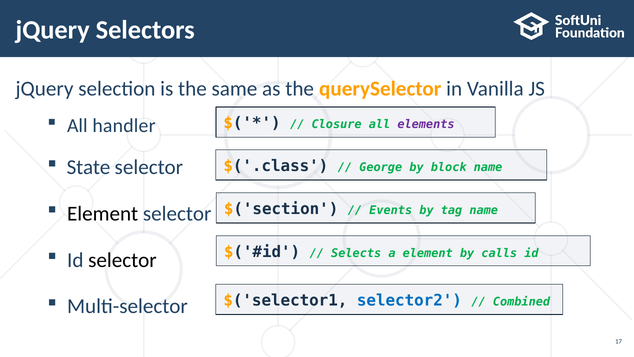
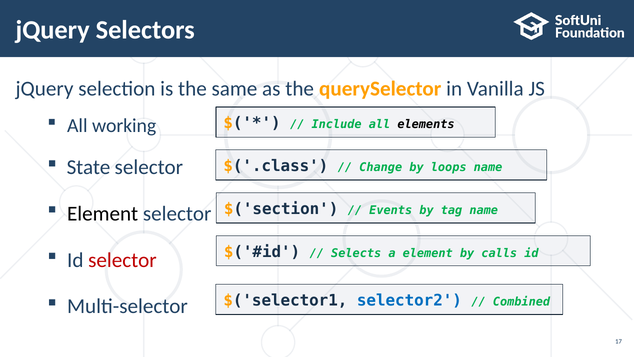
handler: handler -> working (124, 126)
Closure: Closure -> Include (337, 124)
elements colour: purple -> black (426, 124)
George: George -> Change (381, 167)
block: block -> loops (449, 167)
selector colour: black -> red (122, 260)
